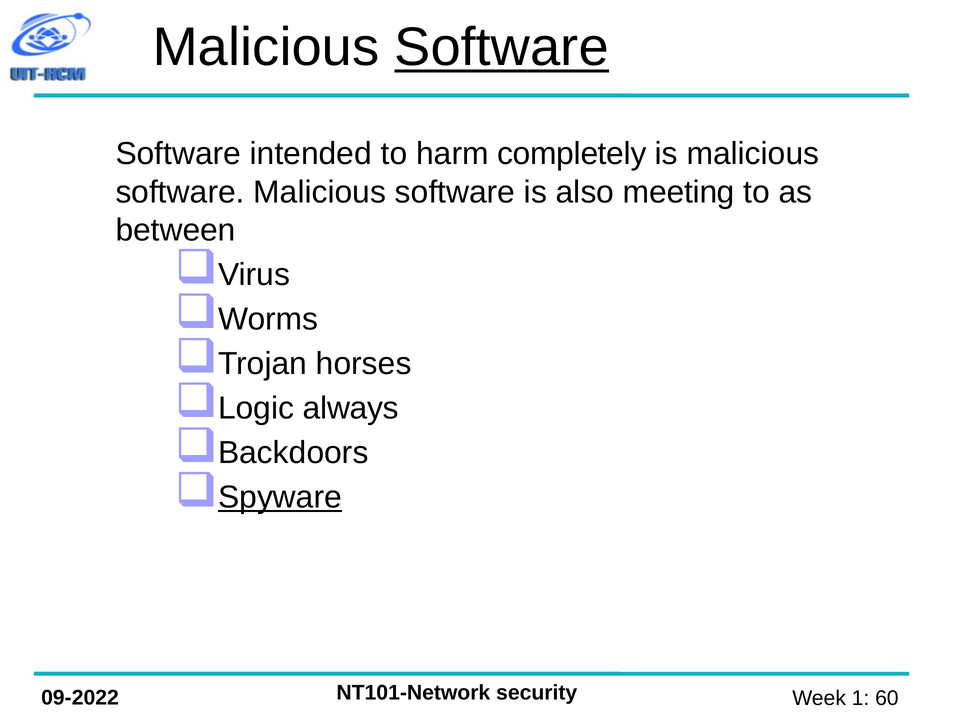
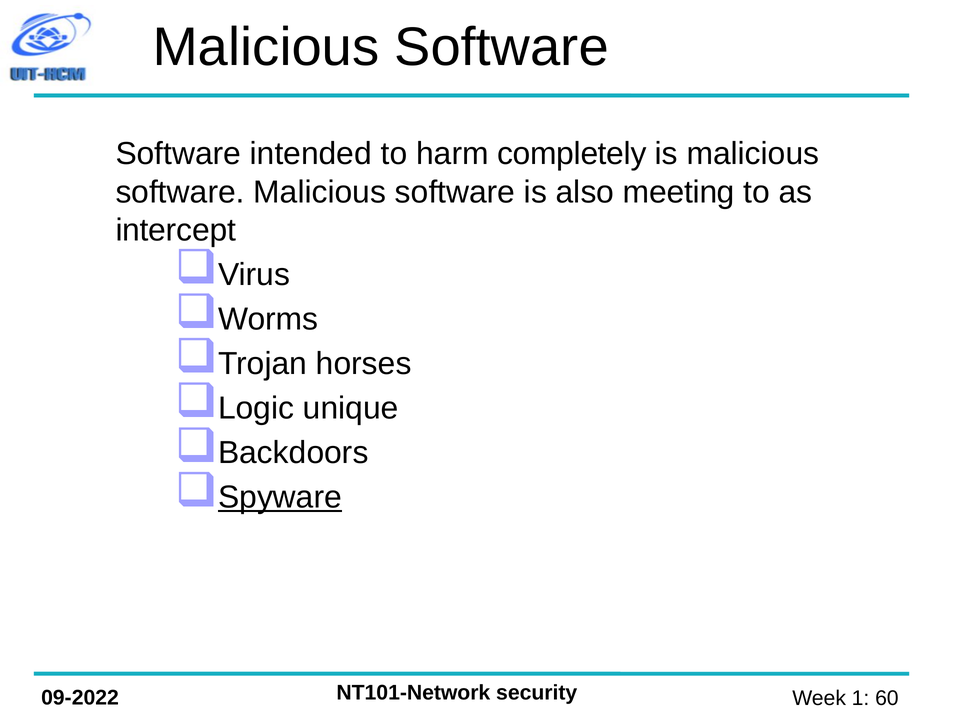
Software underline: present -> none (502, 48)
between: between -> intercept (176, 230)
always: always -> unique (351, 408)
